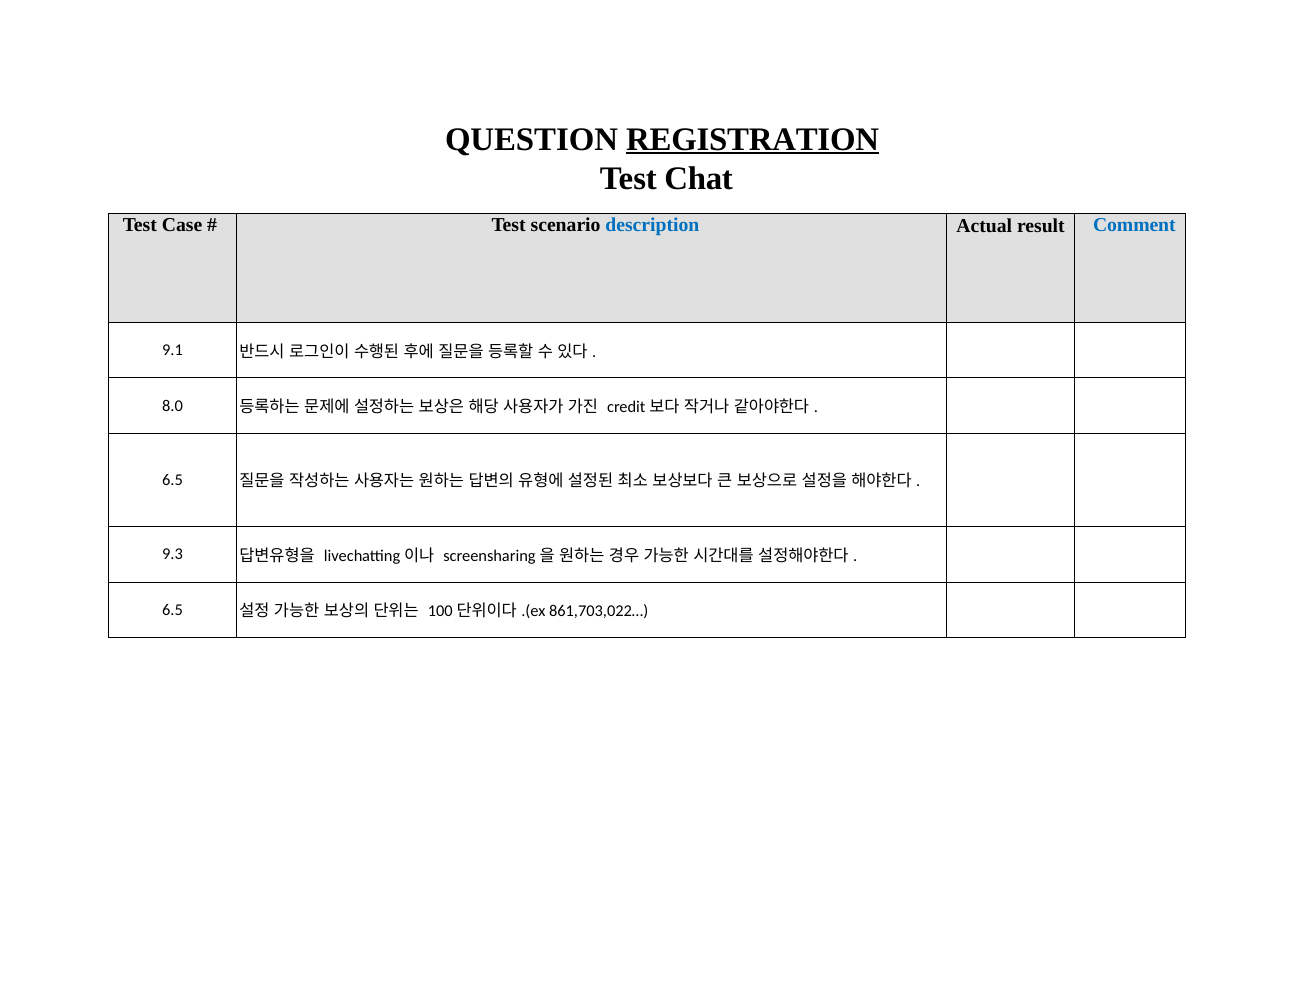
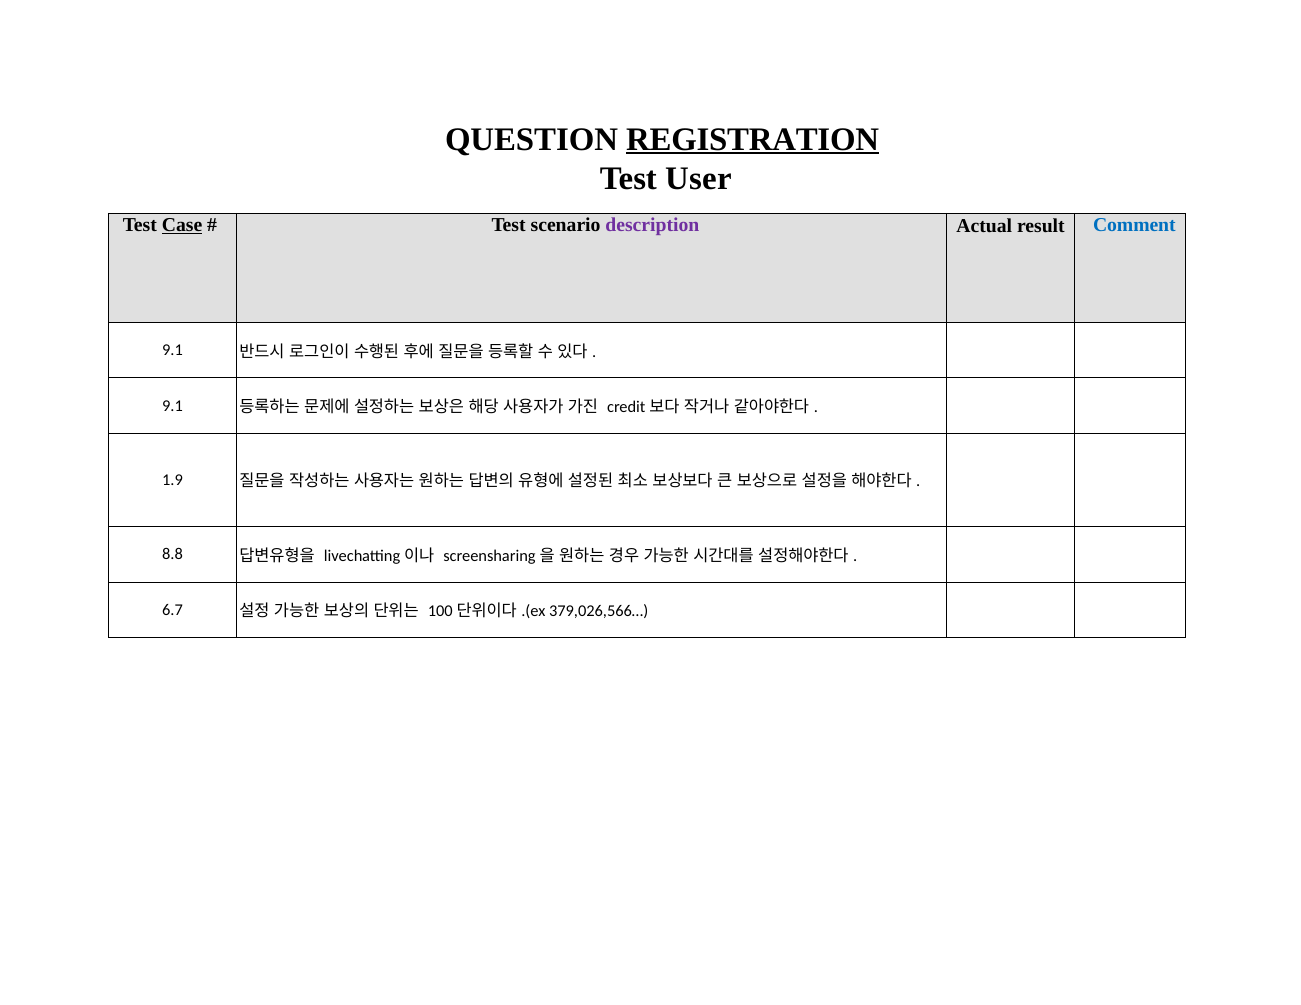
Chat: Chat -> User (698, 179)
Case underline: none -> present (182, 225)
description colour: blue -> purple (652, 225)
8.0: 8.0 -> 9.1 (172, 406)
6.5: 6.5 -> 1.9 (172, 480)
9.3: 9.3 -> 8.8 (172, 555)
6.5: 6.5 -> 6.7 (172, 610)
861,703,022…: 861,703,022… -> 379,026,566… (599, 612)
